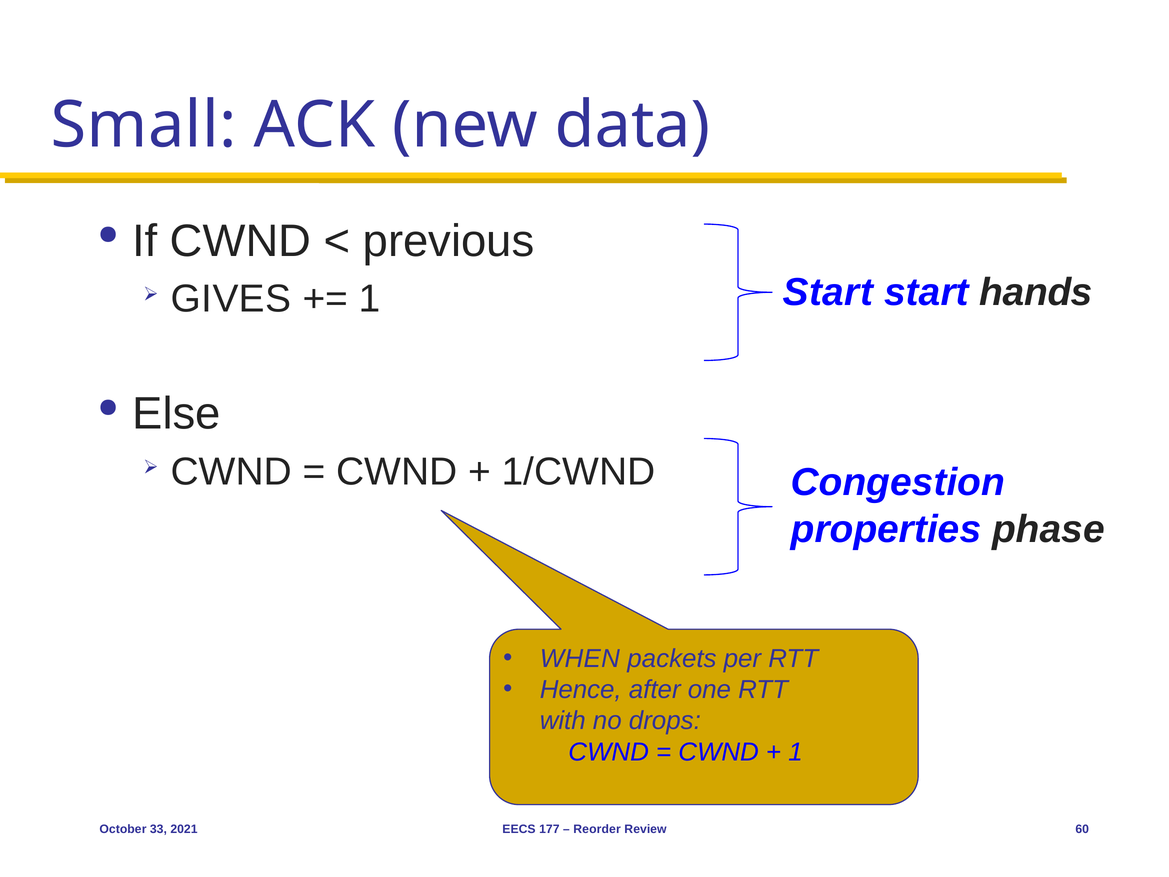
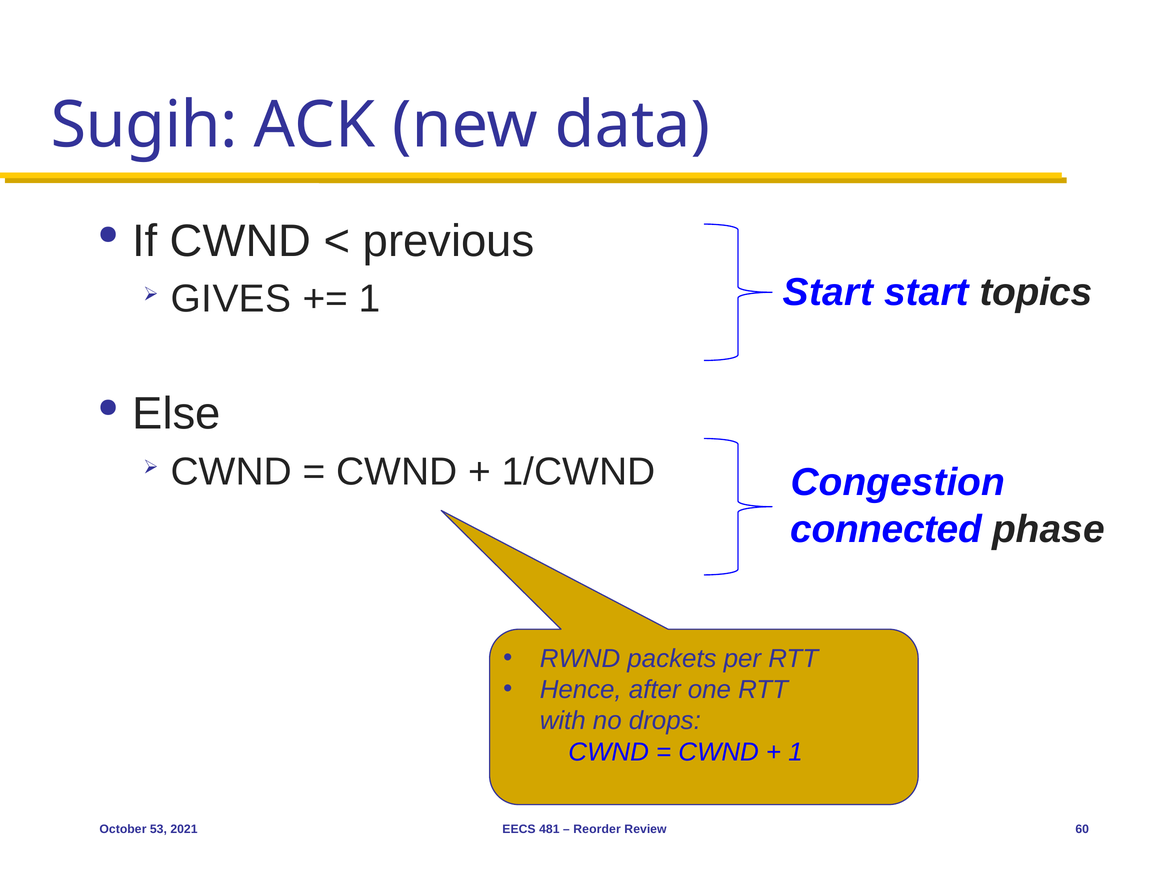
Small: Small -> Sugih (144, 125)
hands: hands -> topics (1036, 292)
properties: properties -> connected (886, 529)
WHEN: WHEN -> RWND (580, 658)
33: 33 -> 53 (158, 829)
177: 177 -> 481 (549, 829)
